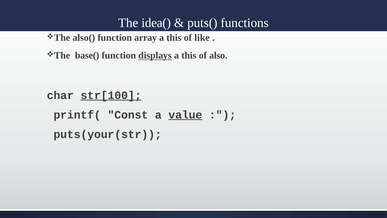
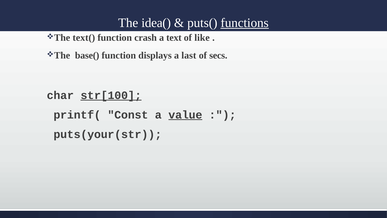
functions underline: none -> present (245, 23)
also(: also( -> text( (84, 38)
array: array -> crash (146, 38)
this: this -> text (174, 38)
displays underline: present -> none (155, 55)
this: this -> last (189, 55)
also: also -> secs (218, 55)
